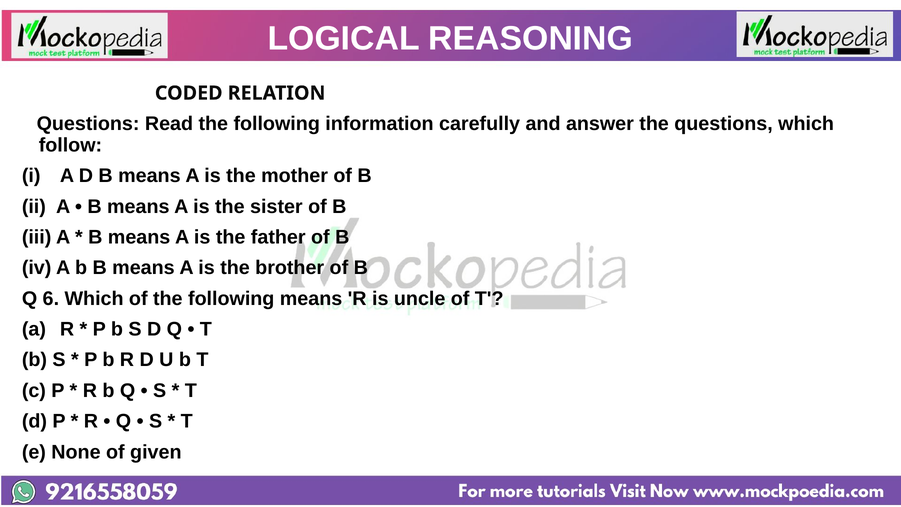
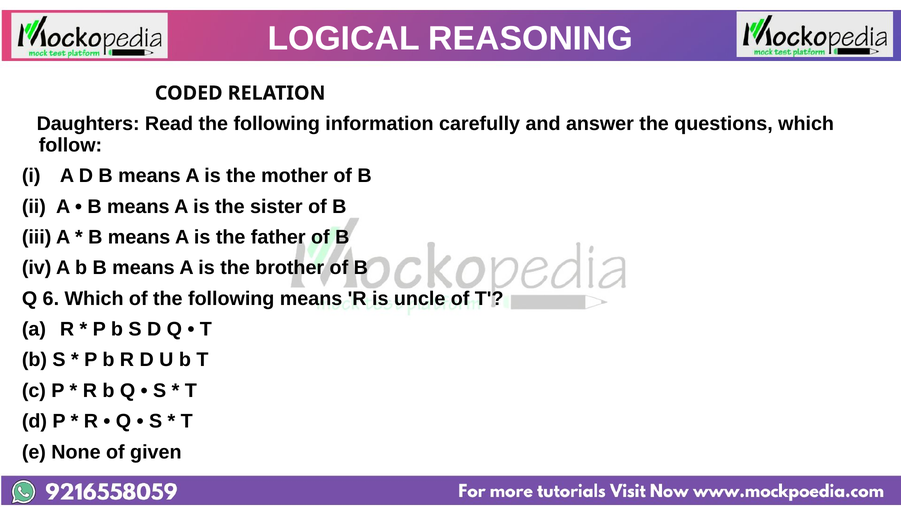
Questions: Questions -> Daughters (88, 124)
